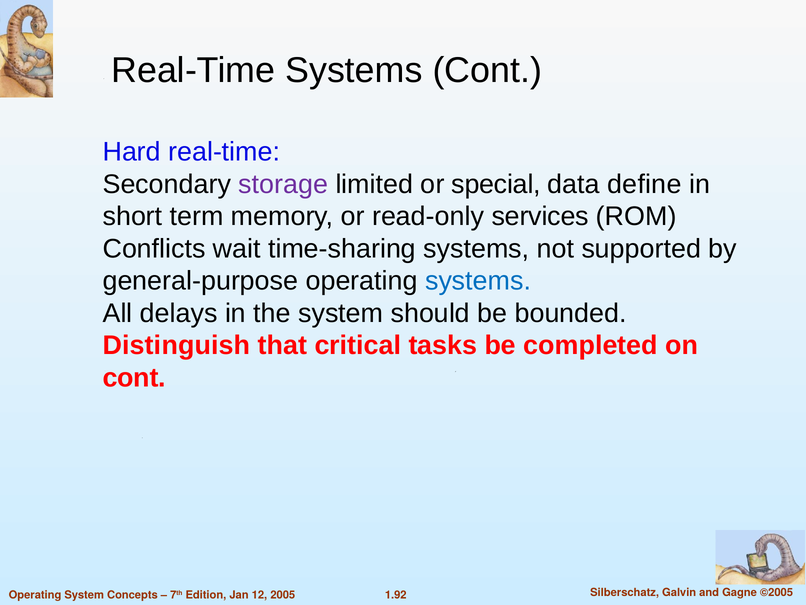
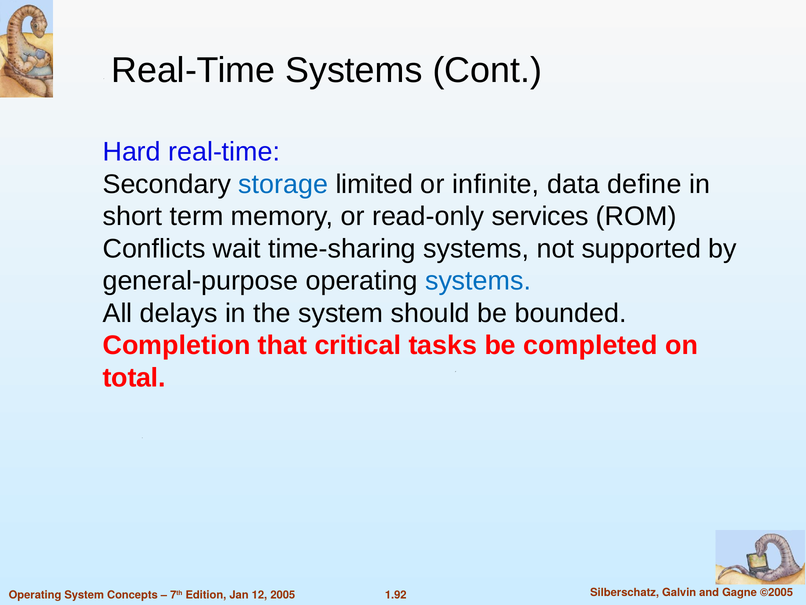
storage colour: purple -> blue (283, 184)
special: special -> infinite (496, 184)
Distinguish: Distinguish -> Completion (177, 345)
cont: cont -> total (134, 378)
